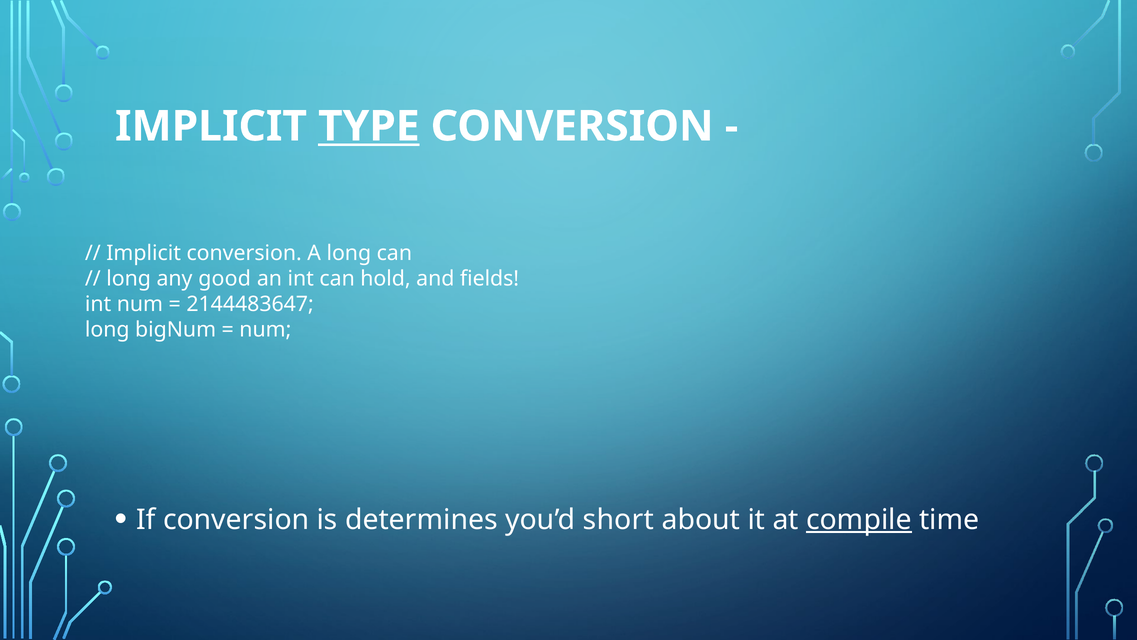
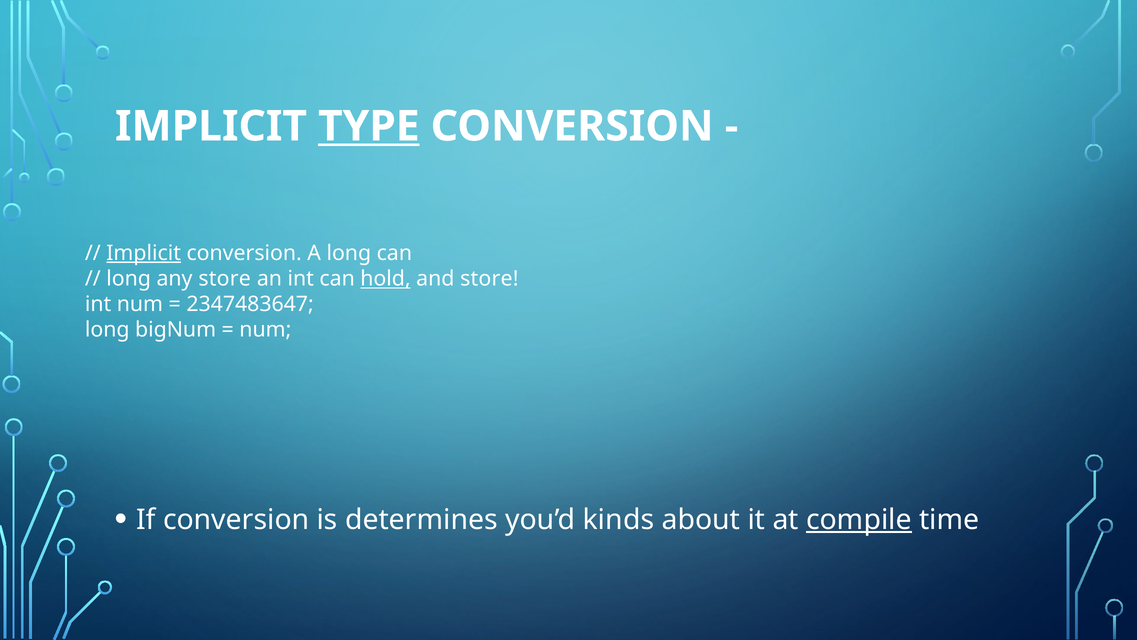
Implicit underline: none -> present (144, 253)
any good: good -> store (225, 279)
hold underline: none -> present (385, 279)
and fields: fields -> store (489, 279)
2144483647: 2144483647 -> 2347483647 (250, 304)
short: short -> kinds (618, 519)
